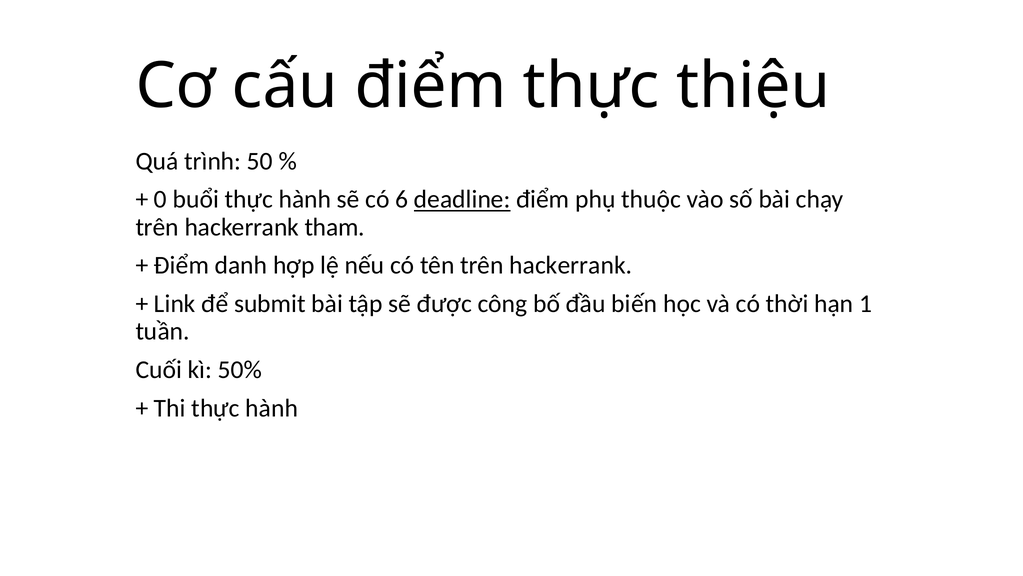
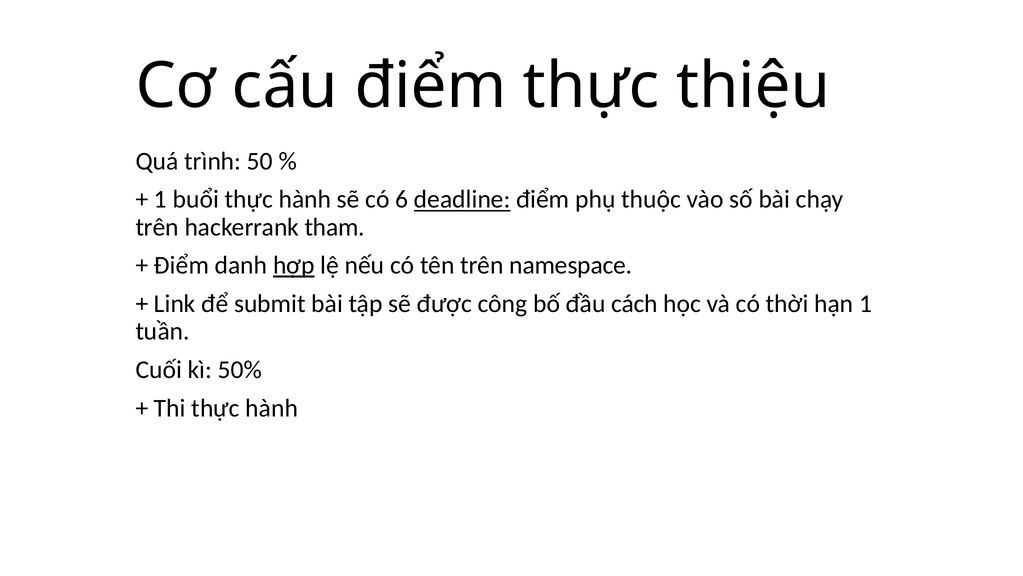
0: 0 -> 1 (160, 199)
hợp underline: none -> present (294, 265)
tên trên hackerrank: hackerrank -> namespace (571, 265)
biến: biến -> cách (635, 303)
